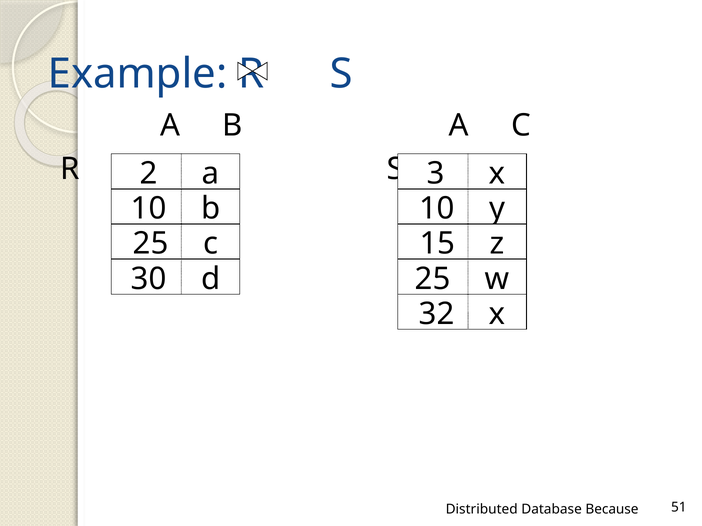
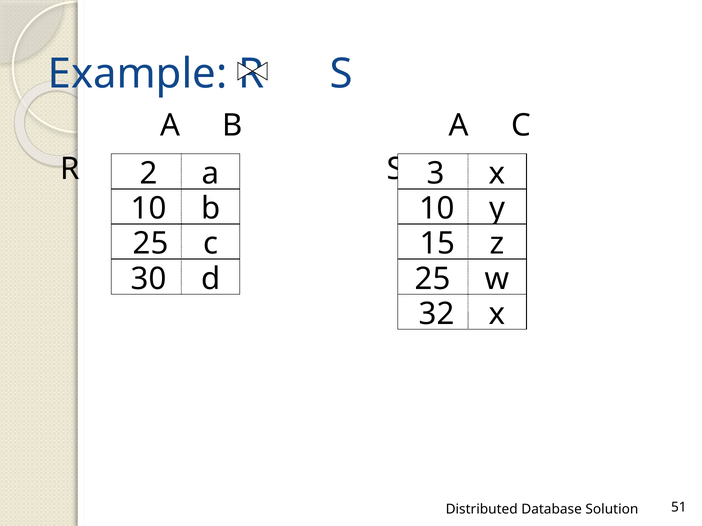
Because: Because -> Solution (612, 510)
